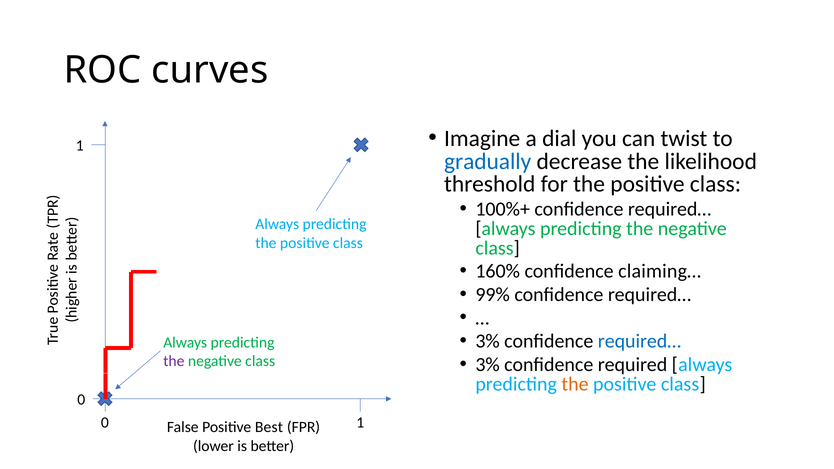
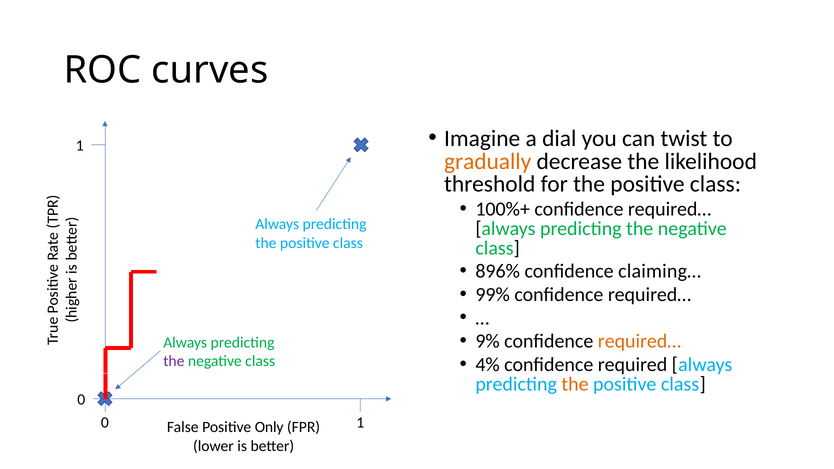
gradually colour: blue -> orange (488, 161)
160%: 160% -> 896% (498, 271)
3%: 3% -> 9% (488, 341)
required… colour: blue -> orange (639, 341)
3%: 3% -> 4% (488, 365)
Best: Best -> Only (269, 427)
